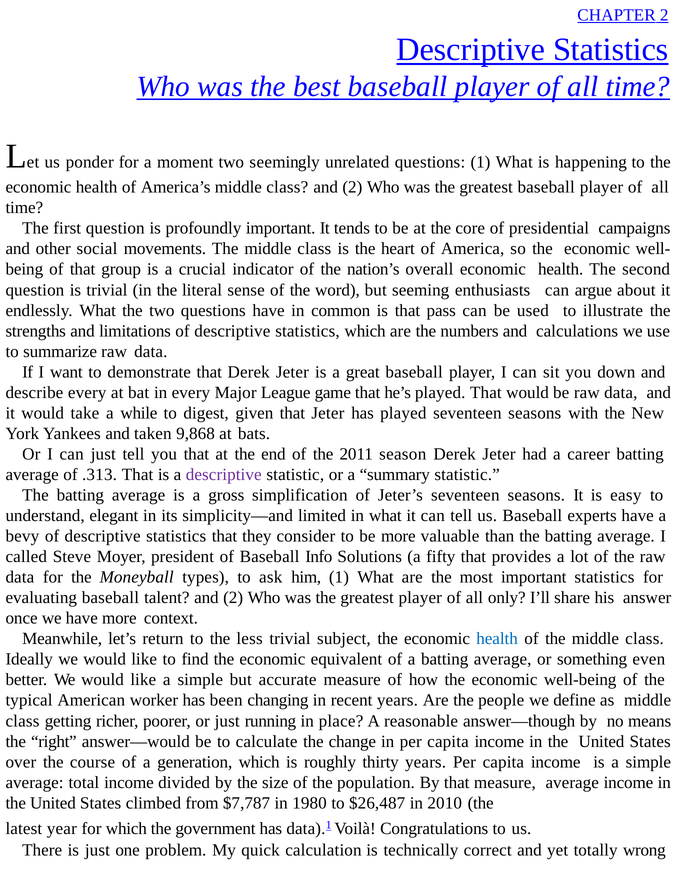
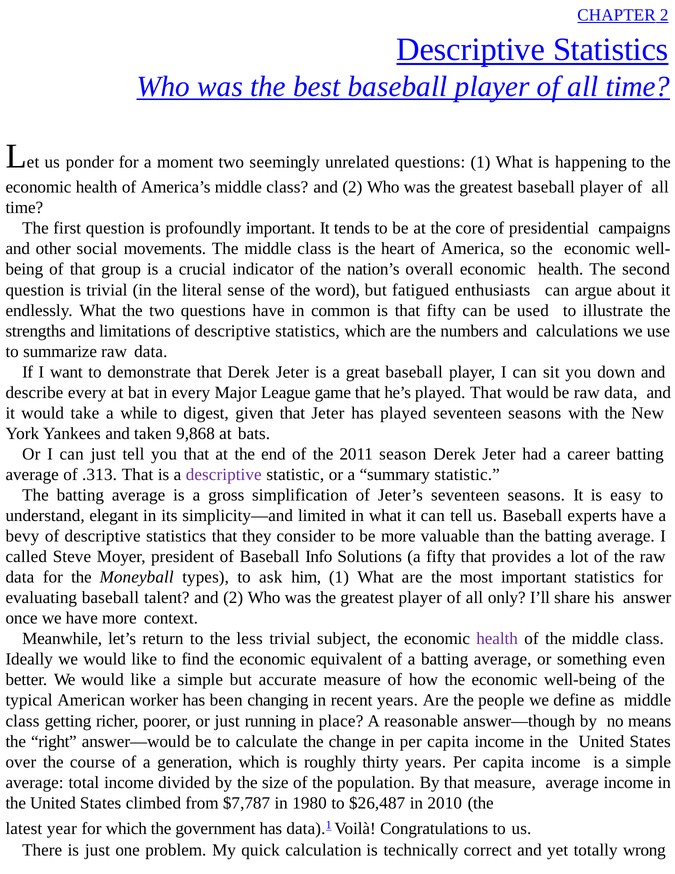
seeming: seeming -> fatigued (421, 290)
that pass: pass -> fifty (441, 310)
health colour: blue -> purple (497, 638)
